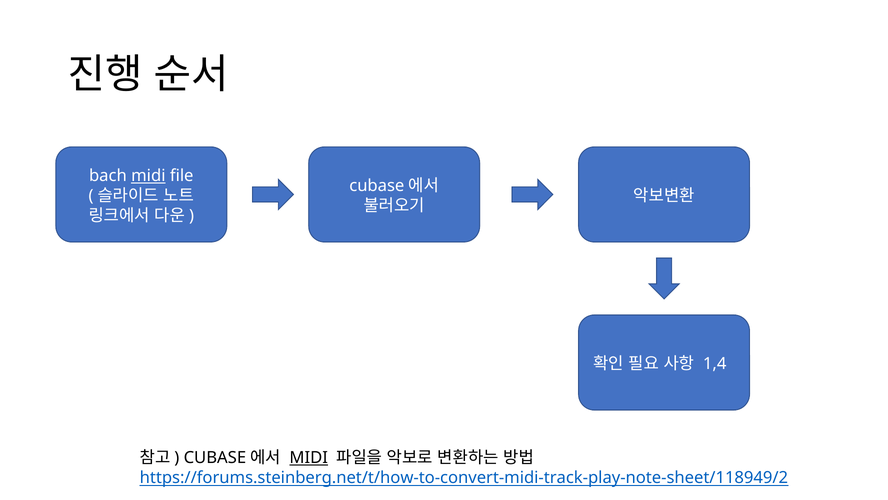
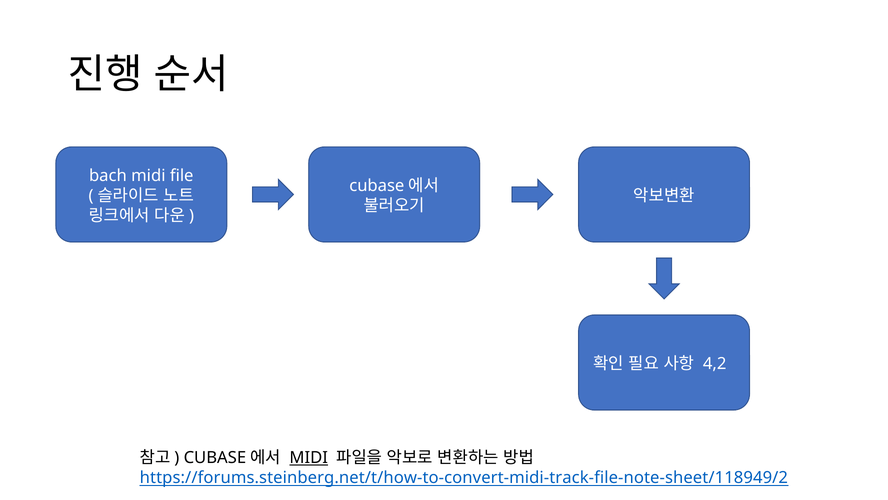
midi underline: present -> none (148, 175)
1,4: 1,4 -> 4,2 (715, 363)
https://forums.steinberg.net/t/how-to-convert-midi-track-play-note-sheet/118949/2: https://forums.steinberg.net/t/how-to-convert-midi-track-play-note-sheet/118949/2 -> https://forums.steinberg.net/t/how-to-convert-midi-track-file-note-sheet/118949/2 (464, 477)
